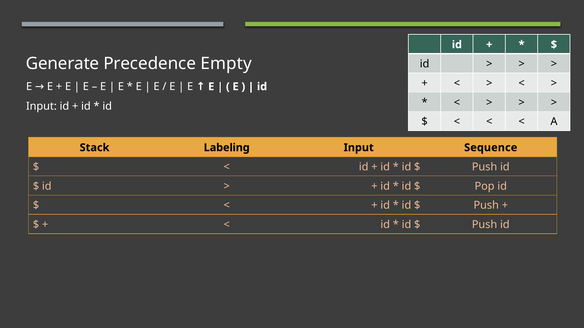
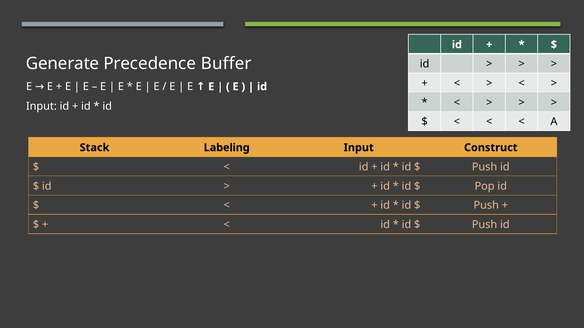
Empty: Empty -> Buffer (226, 64)
Sequence: Sequence -> Construct (491, 148)
